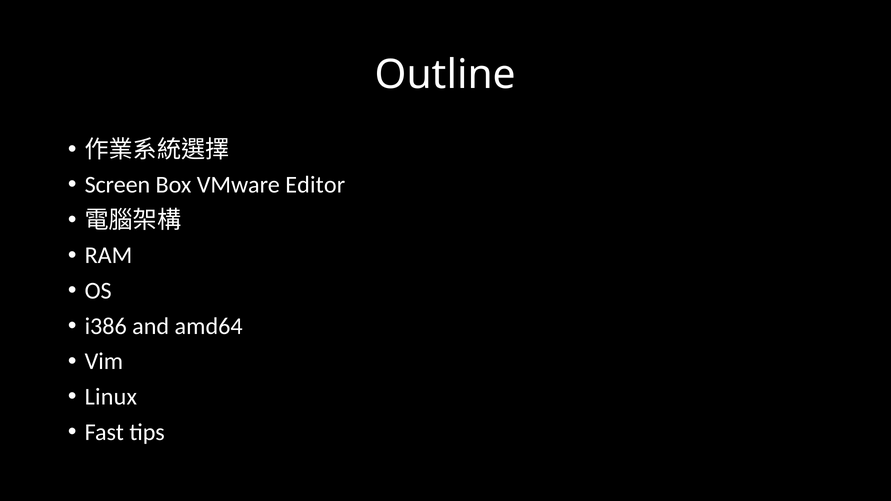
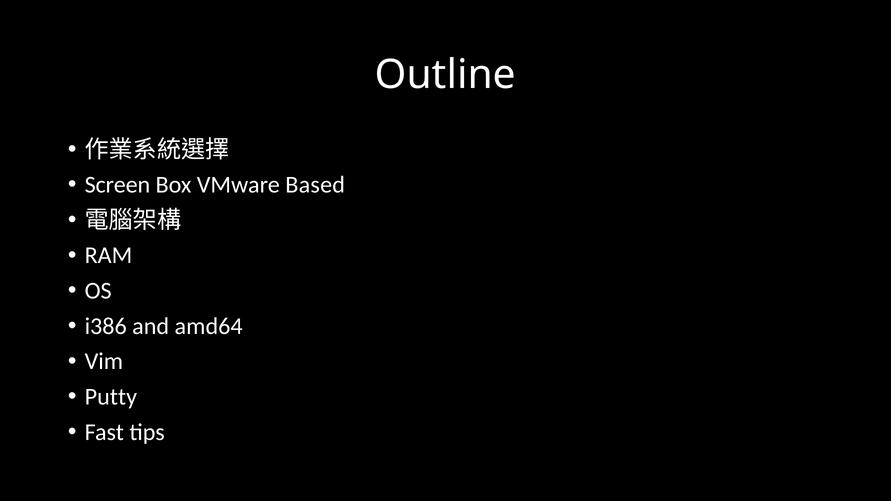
Editor: Editor -> Based (315, 185)
Linux: Linux -> Putty (111, 397)
